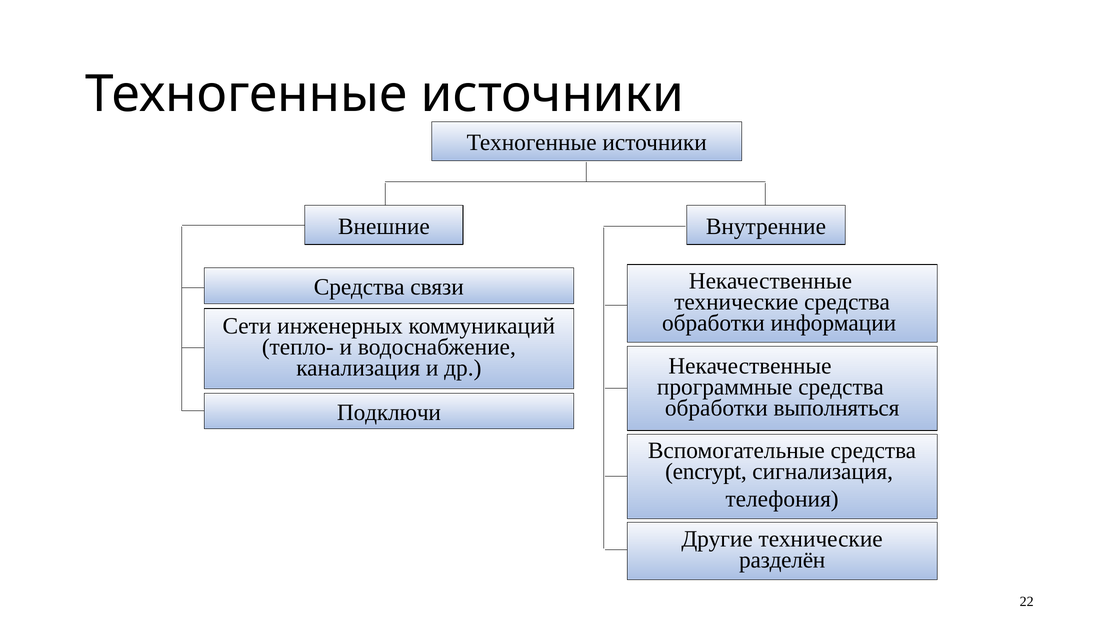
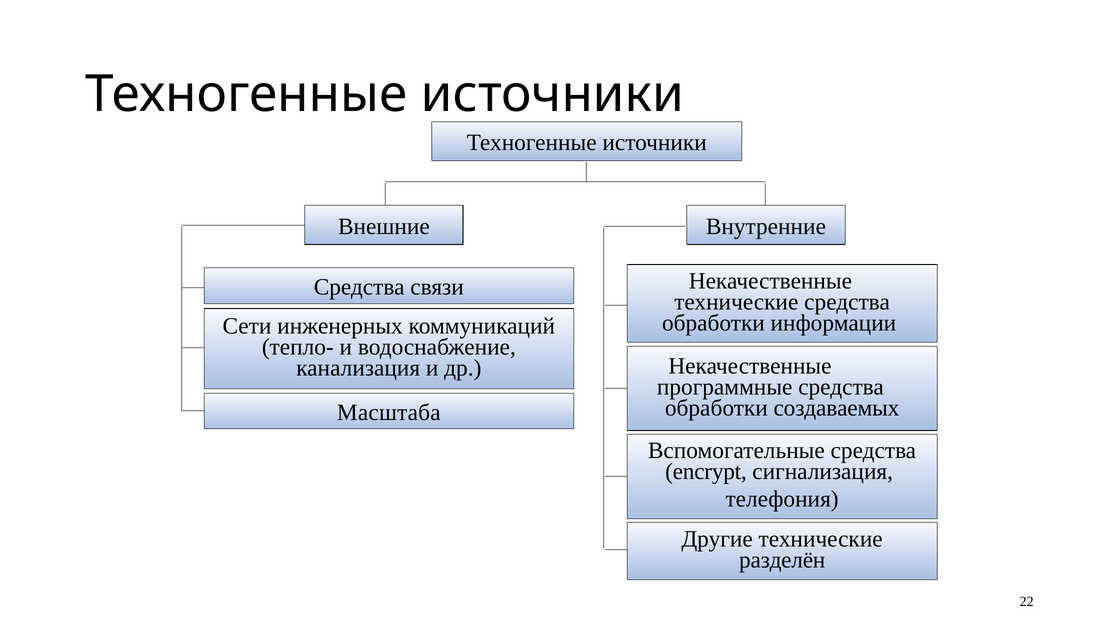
выполняться: выполняться -> создаваемых (836, 408)
Подключи: Подключи -> Масштаба (389, 412)
